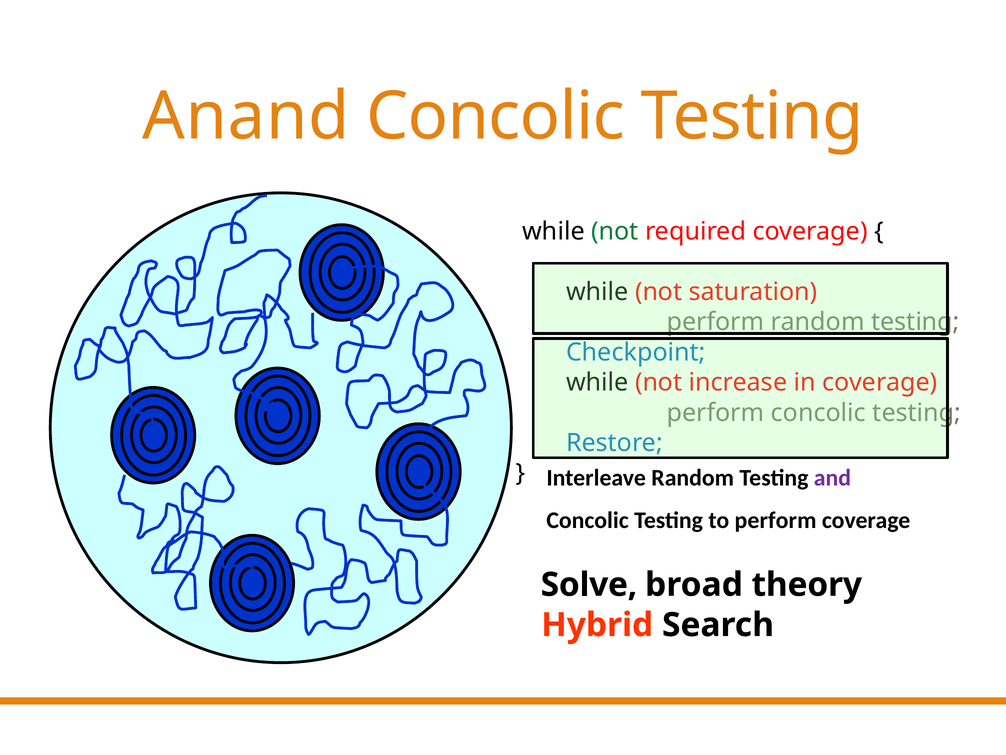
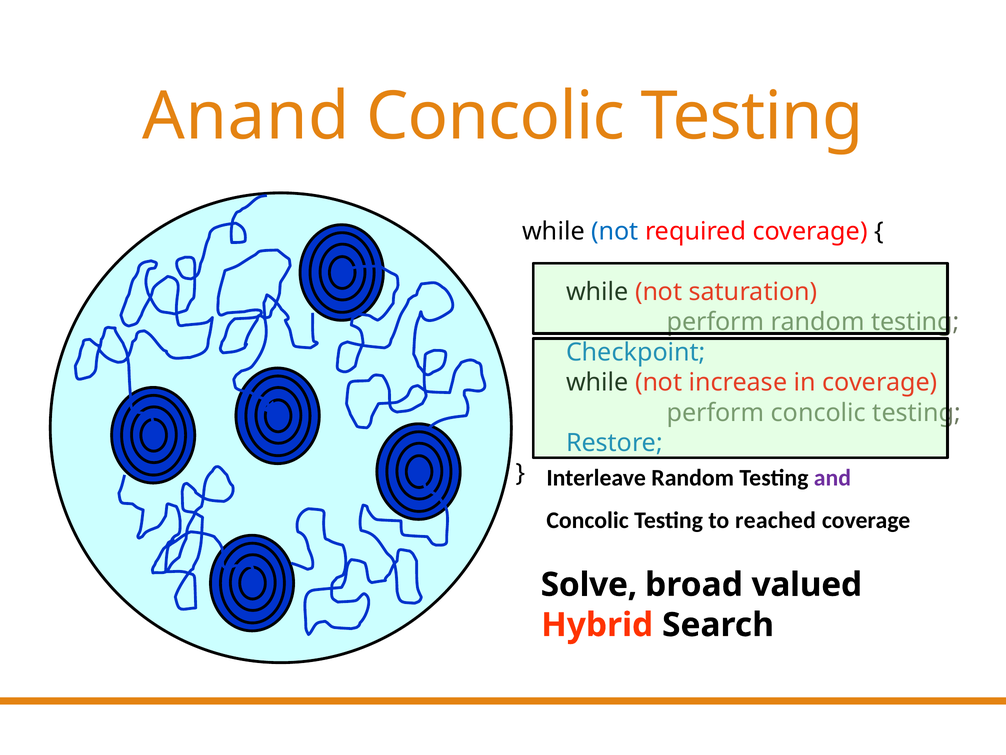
not colour: green -> blue (615, 231)
to perform: perform -> reached (775, 520)
theory: theory -> valued (807, 584)
